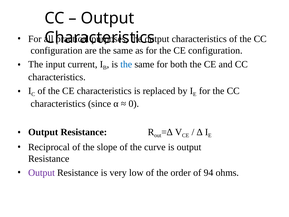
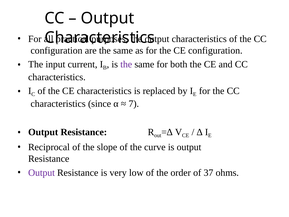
the colour: blue -> purple (126, 64)
0: 0 -> 7 (134, 104)
94: 94 -> 37 (208, 172)
